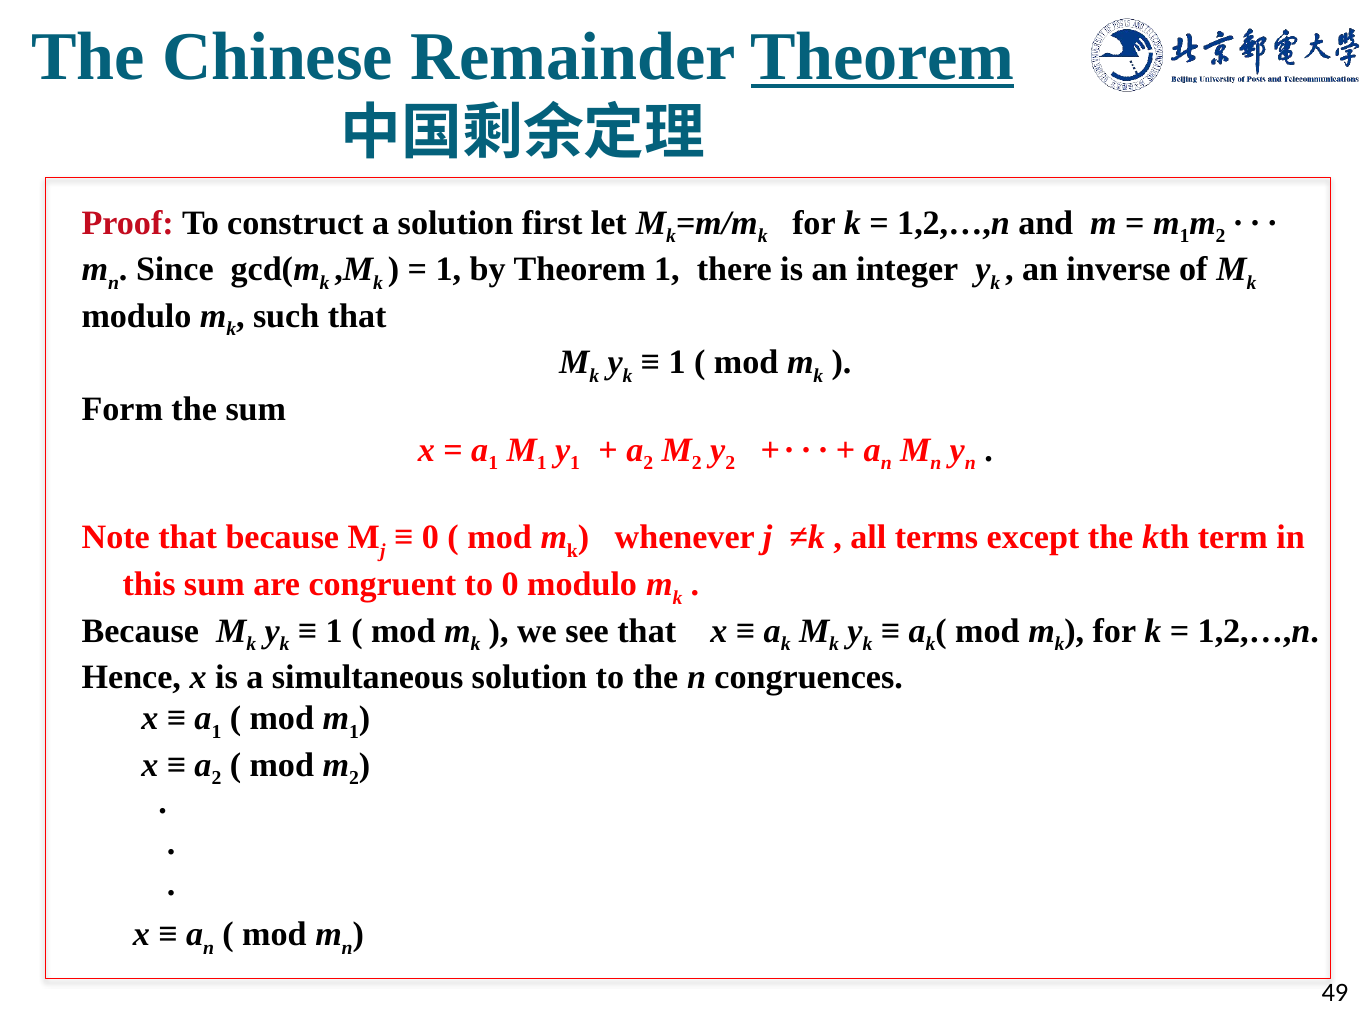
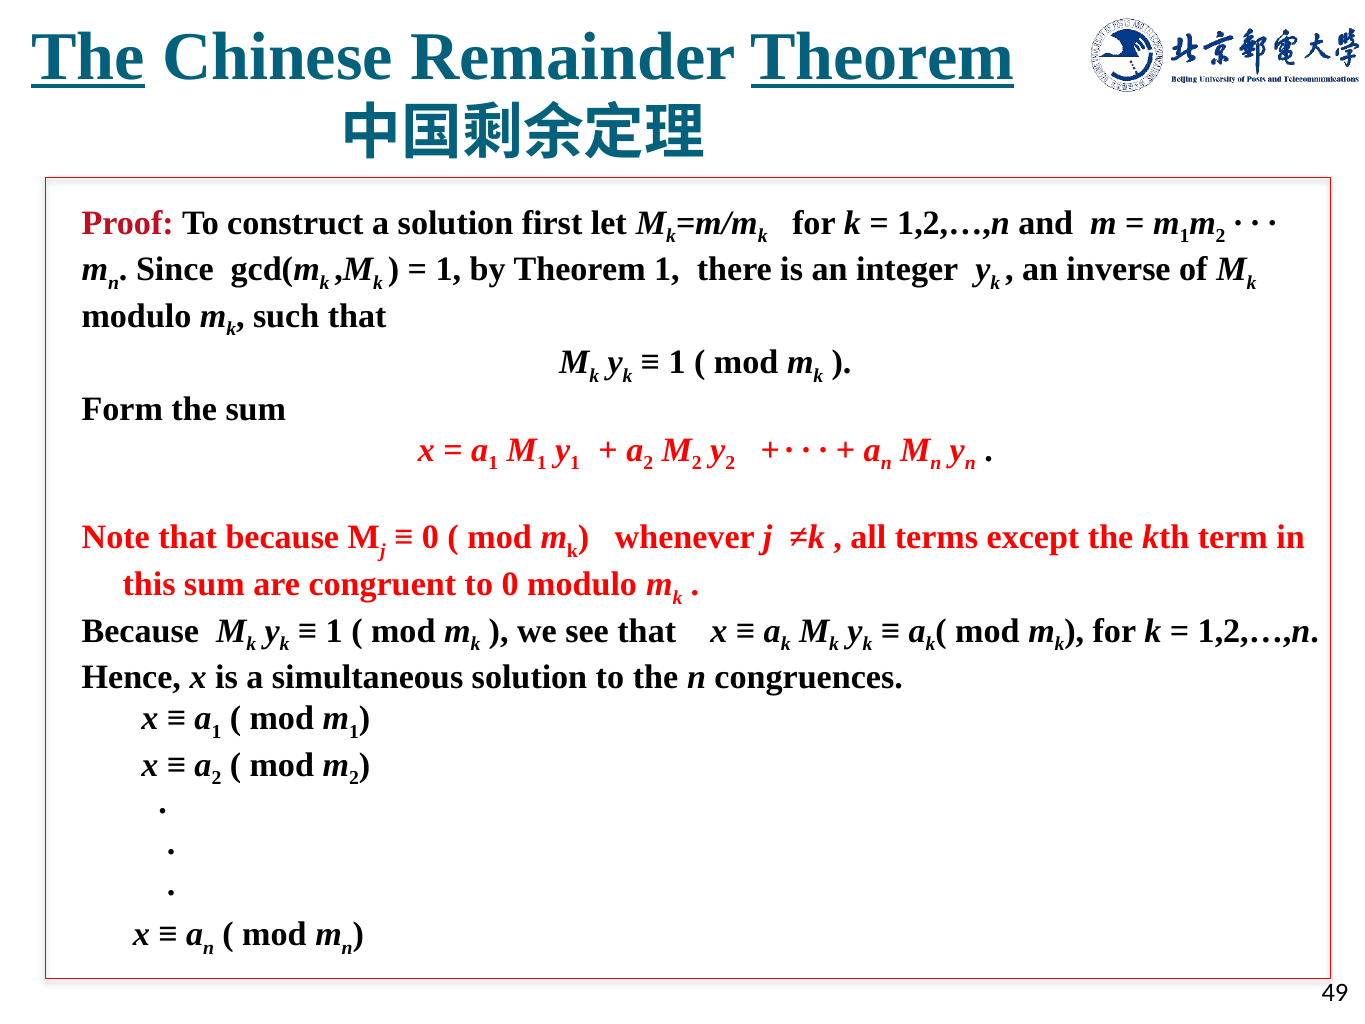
The underline: none -> present (88, 57)
